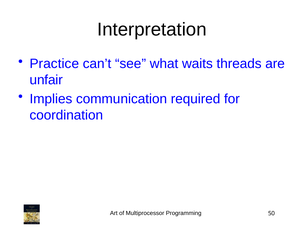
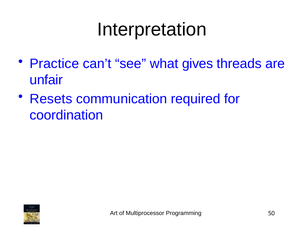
waits: waits -> gives (198, 64)
Implies: Implies -> Resets (51, 99)
